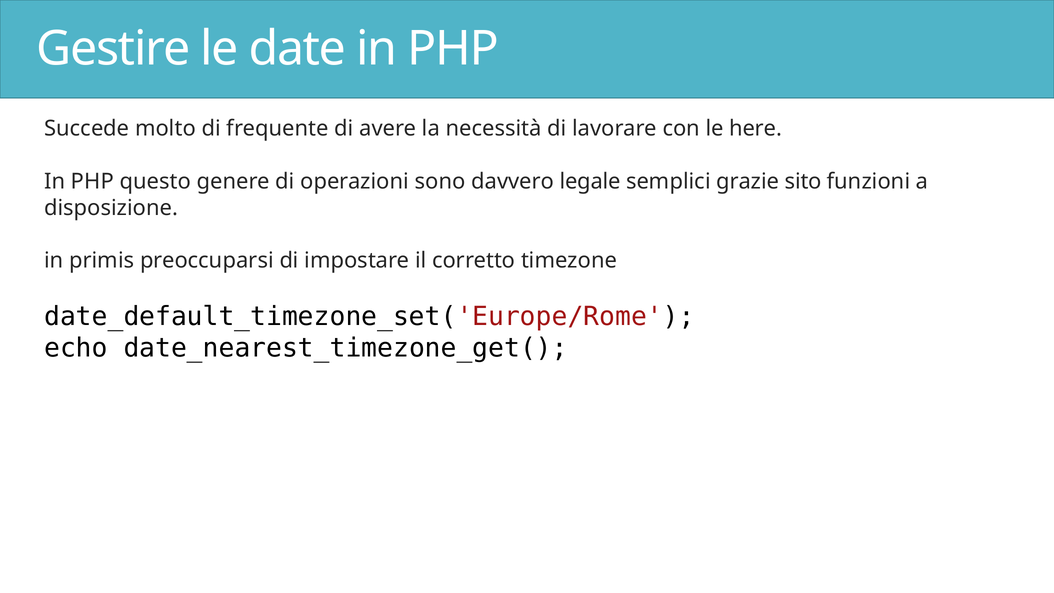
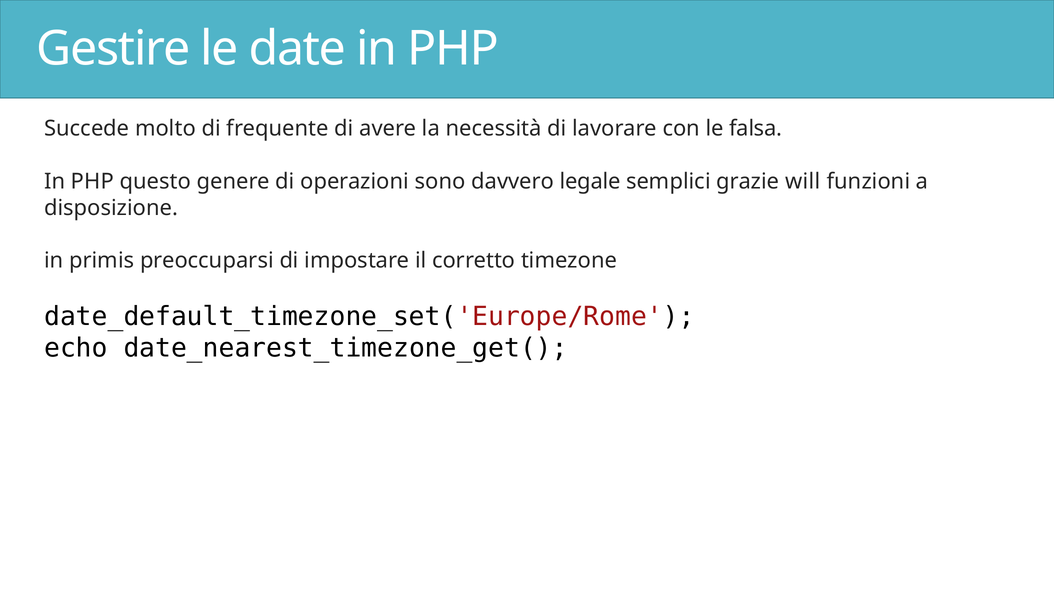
here: here -> falsa (756, 129)
sito: sito -> will (803, 181)
